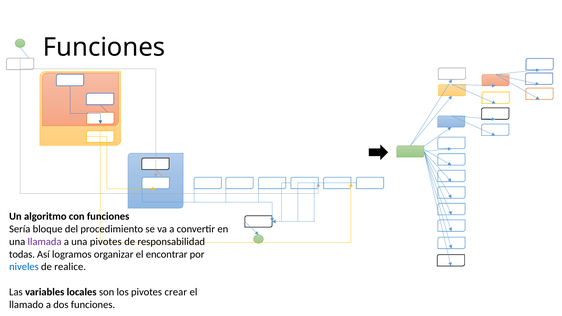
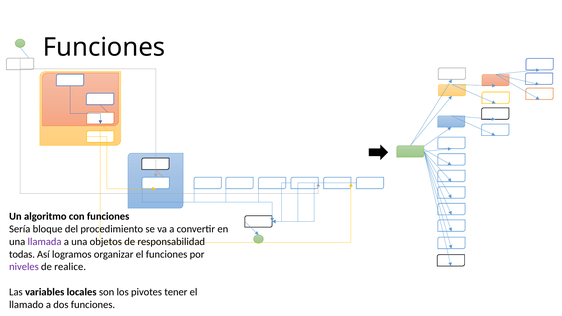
una pivotes: pivotes -> objetos (106, 242)
el encontrar: encontrar -> funciones (167, 254)
niveles colour: blue -> purple (24, 267)
crear: crear -> tener (176, 292)
